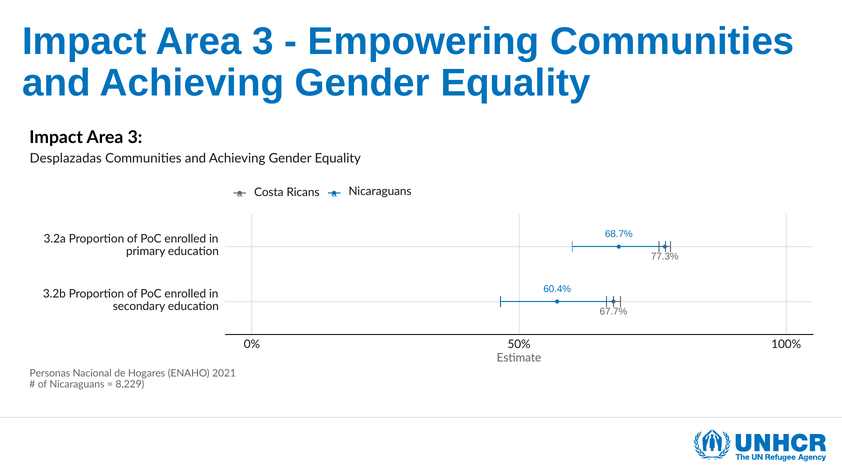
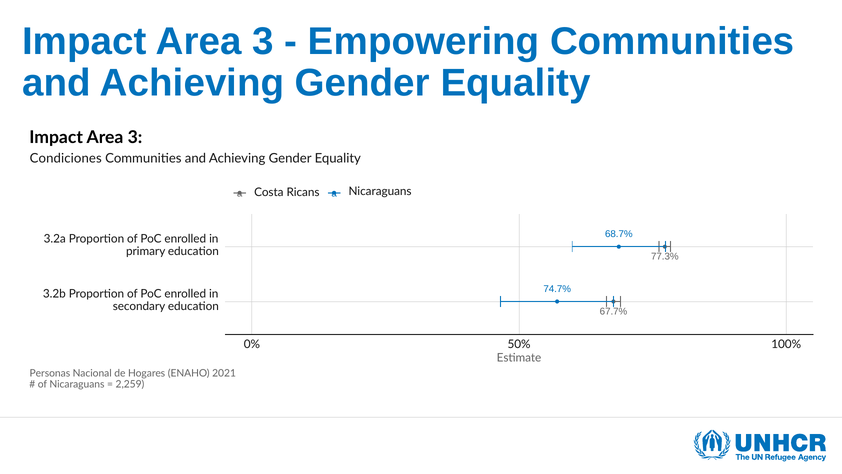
Desplazadas: Desplazadas -> Condiciones (66, 158)
60.4%: 60.4% -> 74.7% (557, 289)
8,229: 8,229 -> 2,259 (130, 384)
